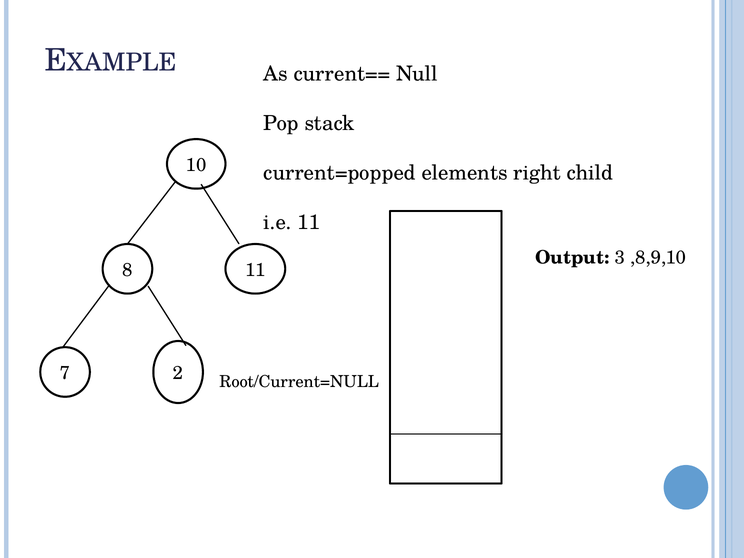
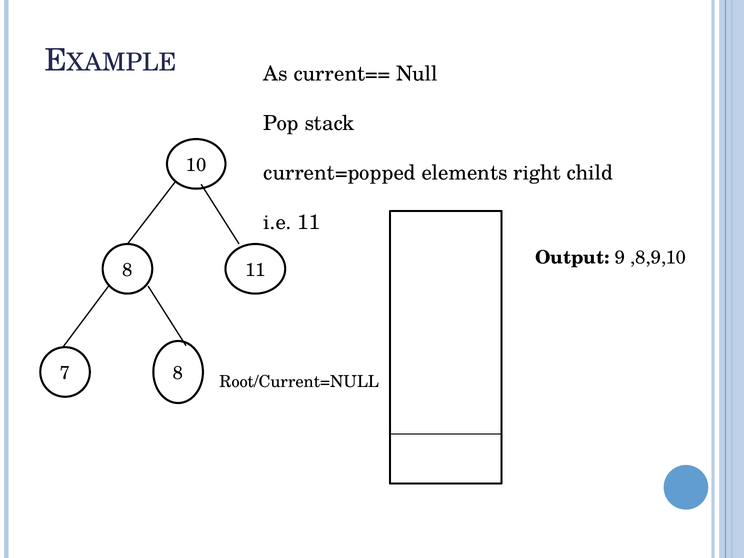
3: 3 -> 9 (620, 258)
7 2: 2 -> 8 (178, 373)
